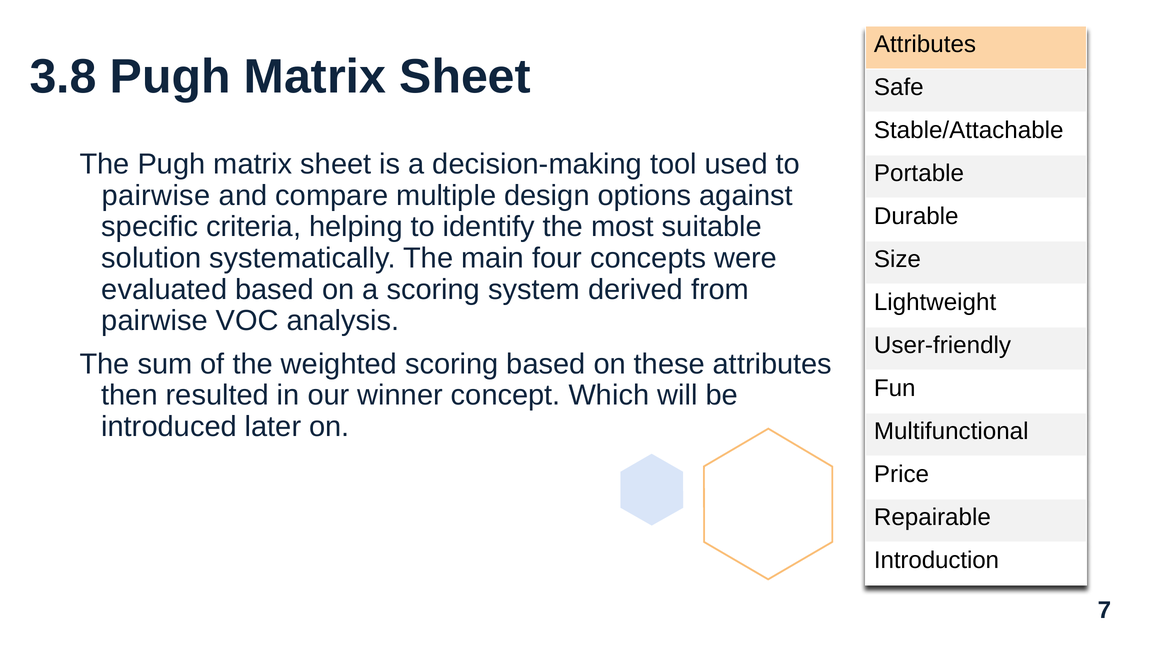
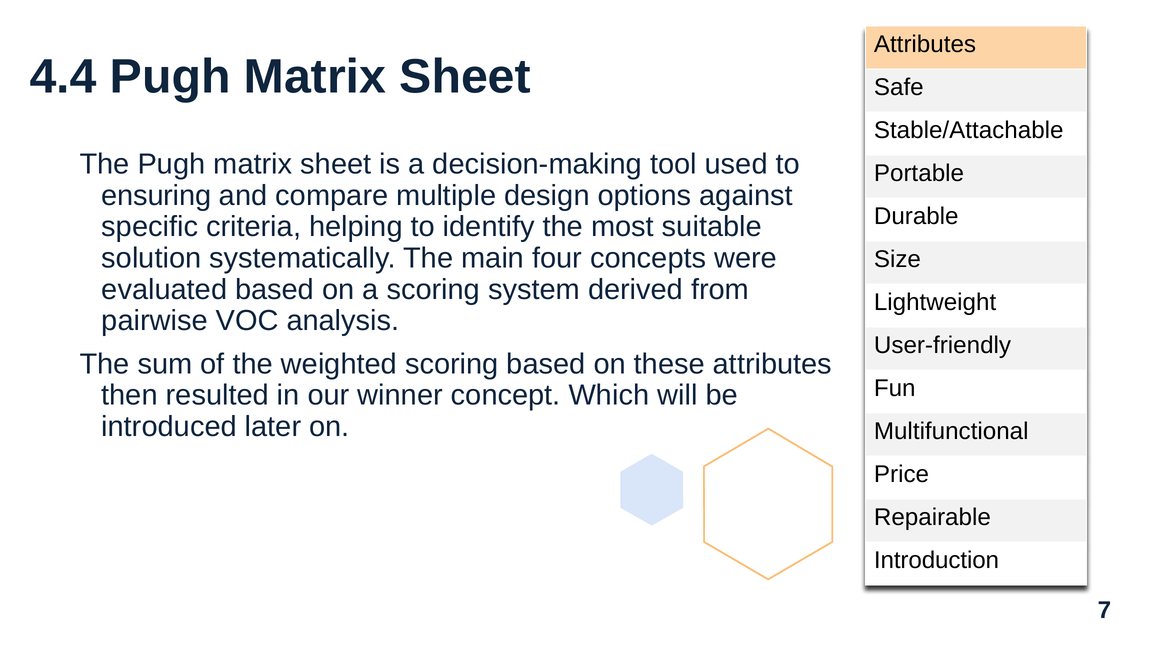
3.8: 3.8 -> 4.4 (63, 77)
pairwise: pairwise -> ensuring (156, 196)
